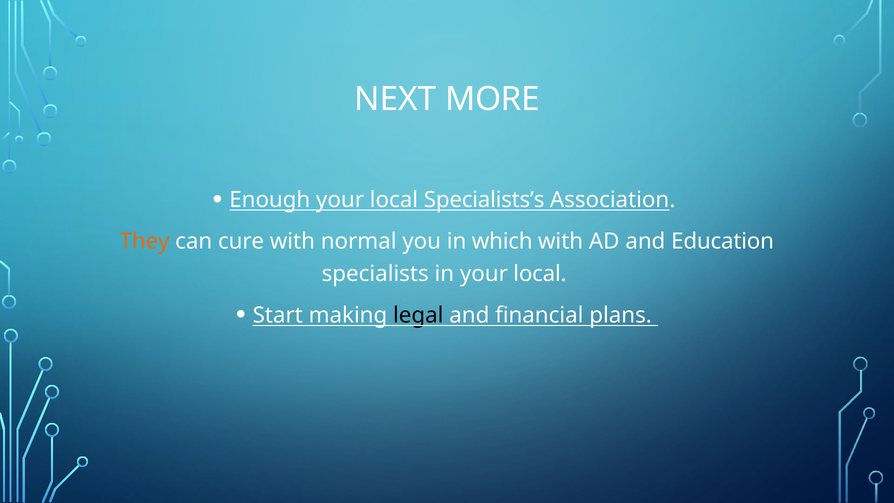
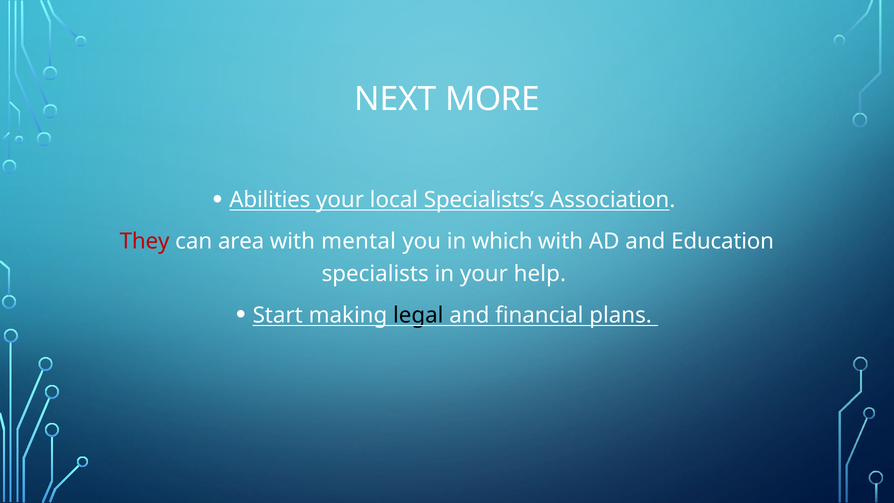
Enough: Enough -> Abilities (270, 200)
They colour: orange -> red (145, 241)
cure: cure -> area (241, 241)
normal: normal -> mental (359, 241)
in your local: local -> help (540, 274)
